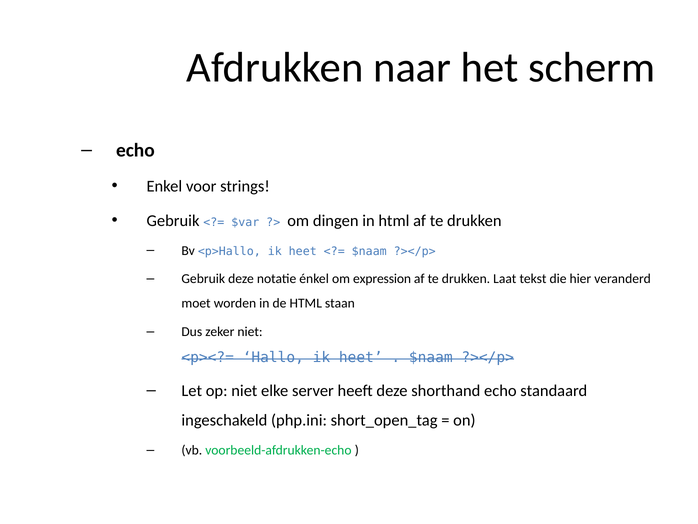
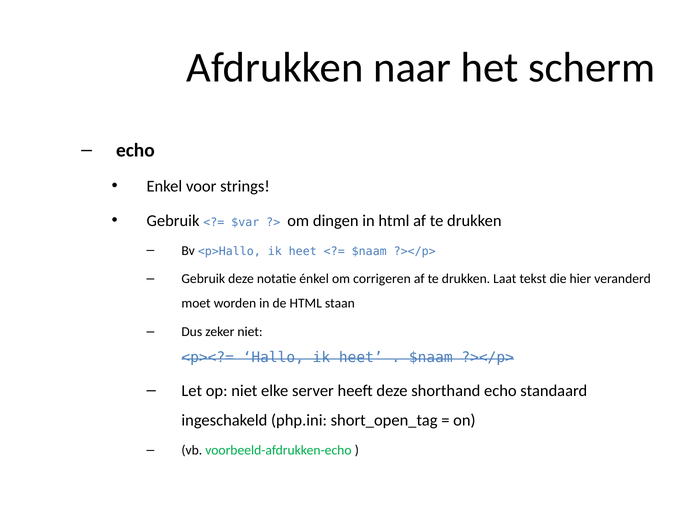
expression: expression -> corrigeren (382, 279)
